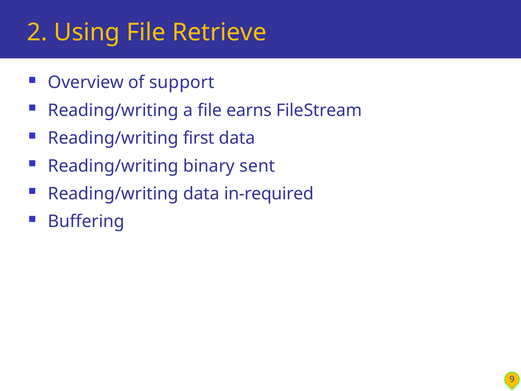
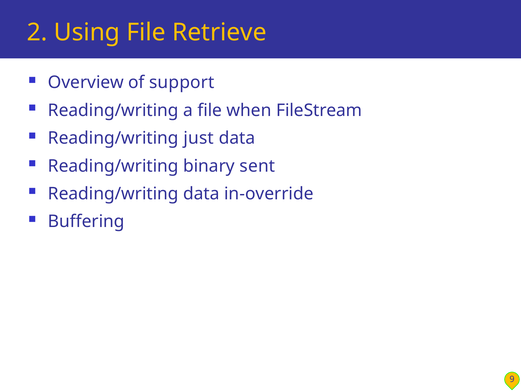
earns: earns -> when (249, 110)
first: first -> just (199, 138)
in-required: in-required -> in-override (269, 194)
